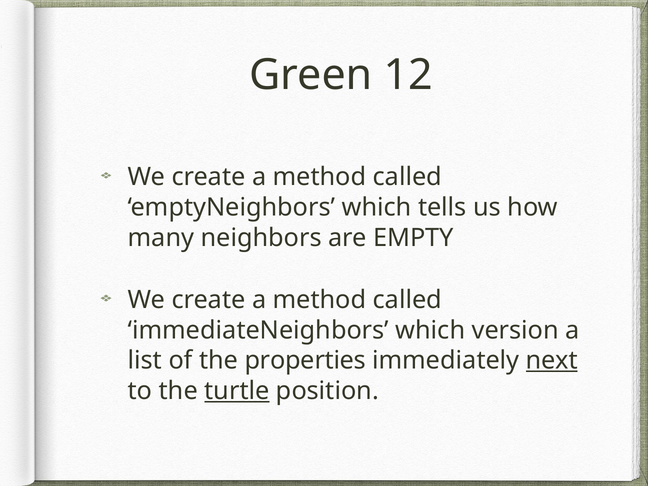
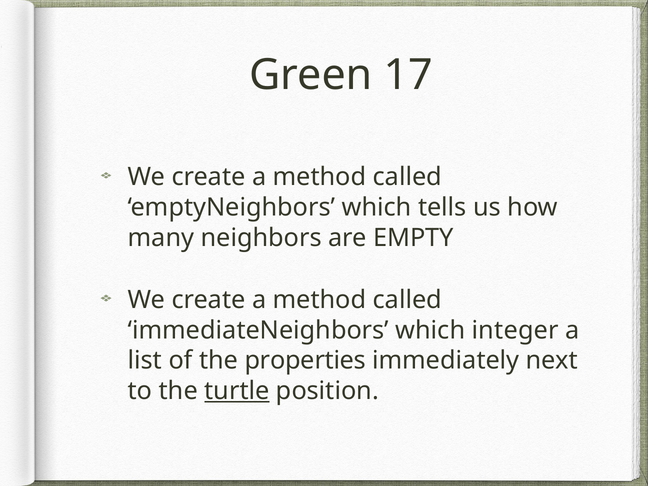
12: 12 -> 17 (408, 75)
version: version -> integer (515, 330)
next underline: present -> none (552, 361)
